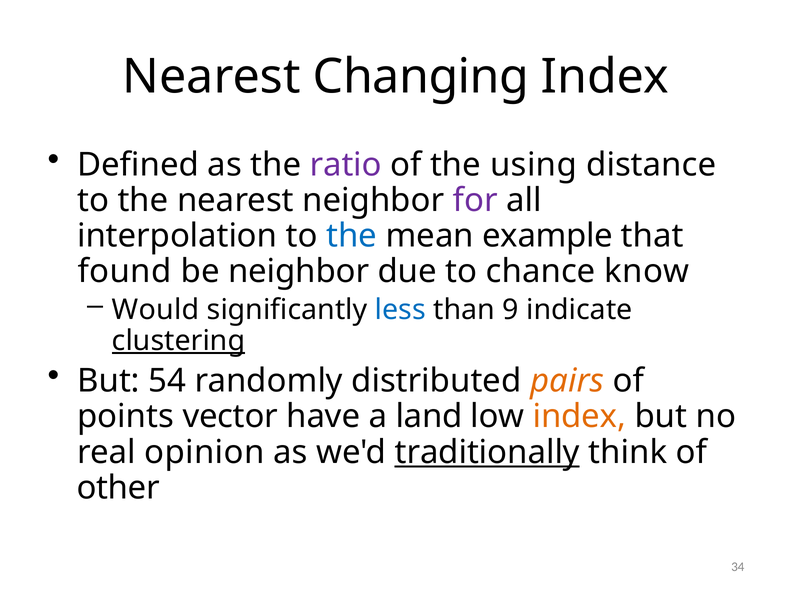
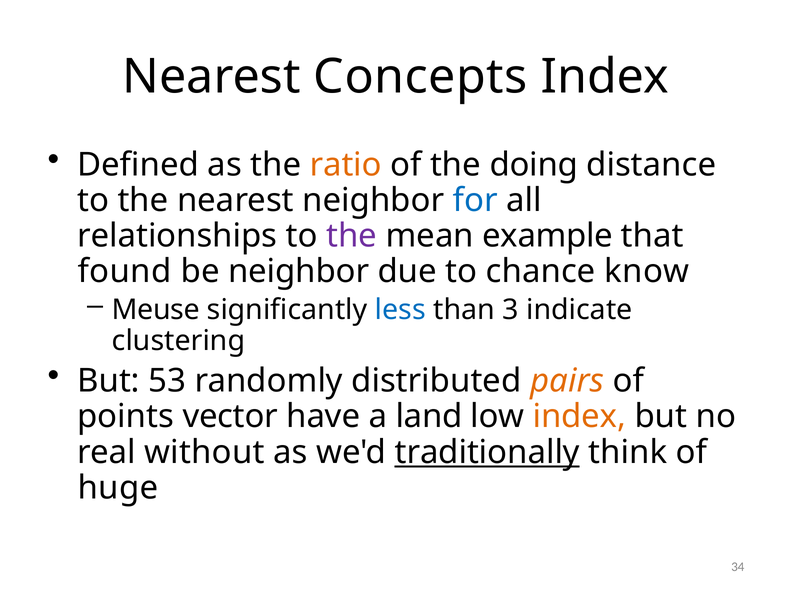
Changing: Changing -> Concepts (421, 77)
ratio colour: purple -> orange (346, 165)
using: using -> doing (534, 165)
for colour: purple -> blue (475, 200)
interpolation: interpolation -> relationships (177, 236)
the colour: blue -> purple (352, 236)
Would: Would -> Meuse (156, 310)
9: 9 -> 3 (511, 310)
clustering underline: present -> none (179, 341)
54: 54 -> 53 (167, 381)
opinion: opinion -> without (204, 452)
other: other -> huge (118, 488)
